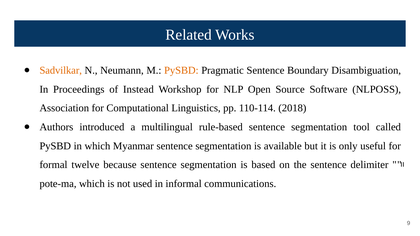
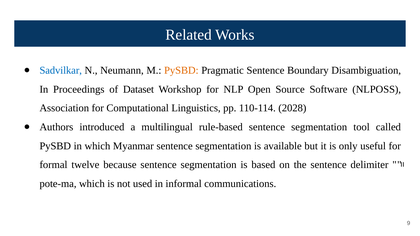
Sadvilkar colour: orange -> blue (61, 70)
Instead: Instead -> Dataset (138, 89)
2018: 2018 -> 2028 (292, 108)
